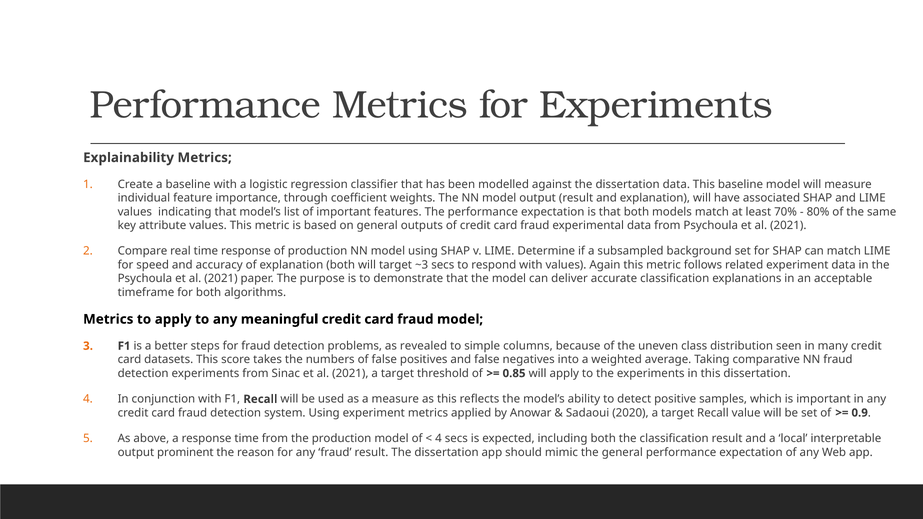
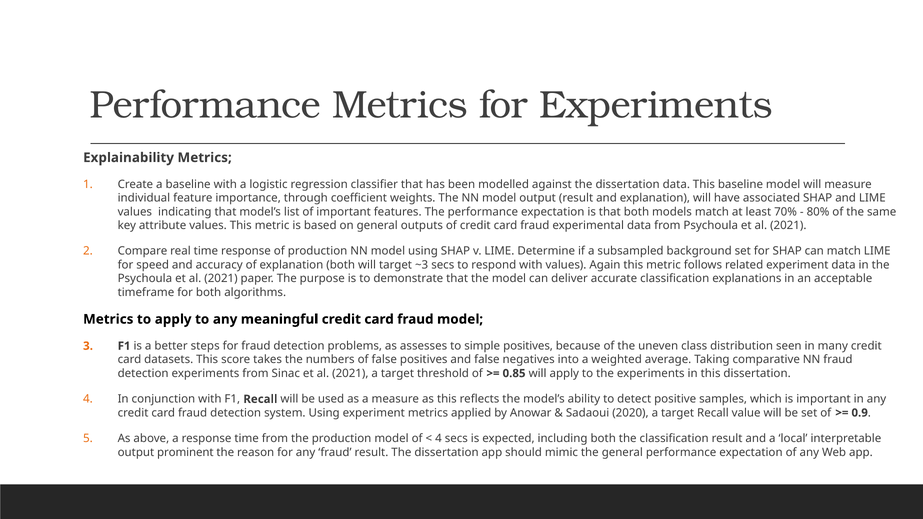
revealed: revealed -> assesses (424, 346)
simple columns: columns -> positives (528, 346)
